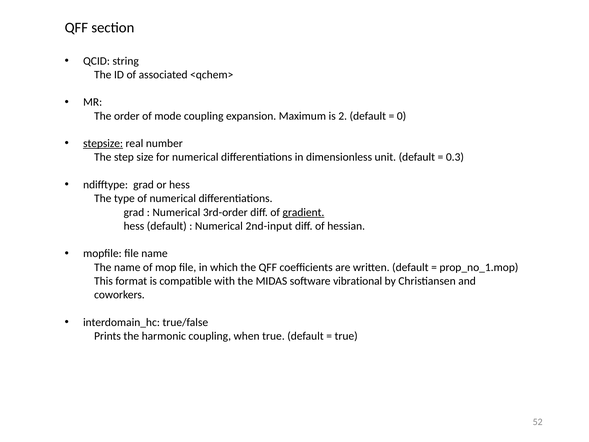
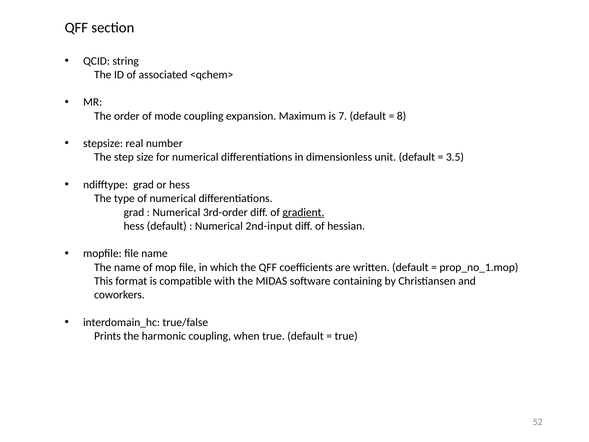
2: 2 -> 7 (343, 116)
0: 0 -> 8 (402, 116)
stepsize underline: present -> none (103, 143)
0.3: 0.3 -> 3.5 (455, 157)
vibrational: vibrational -> containing (358, 281)
